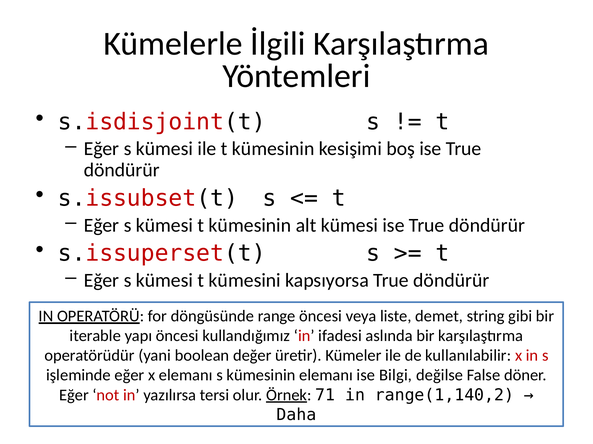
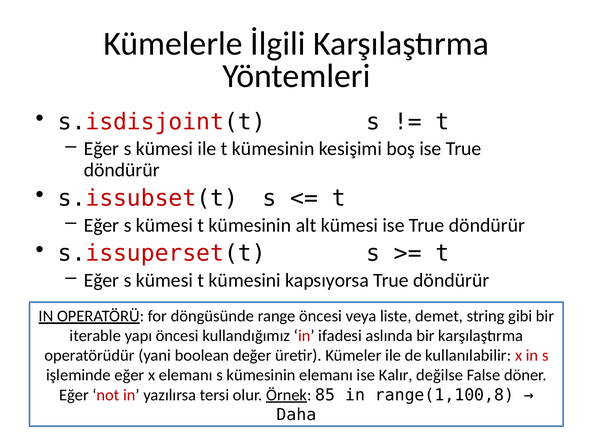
Bilgi: Bilgi -> Kalır (396, 376)
71: 71 -> 85 (325, 396)
range(1,140,2: range(1,140,2 -> range(1,100,8 (444, 396)
